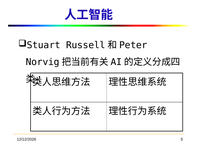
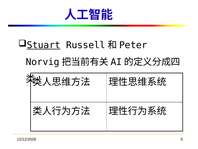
Stuart underline: none -> present (44, 45)
